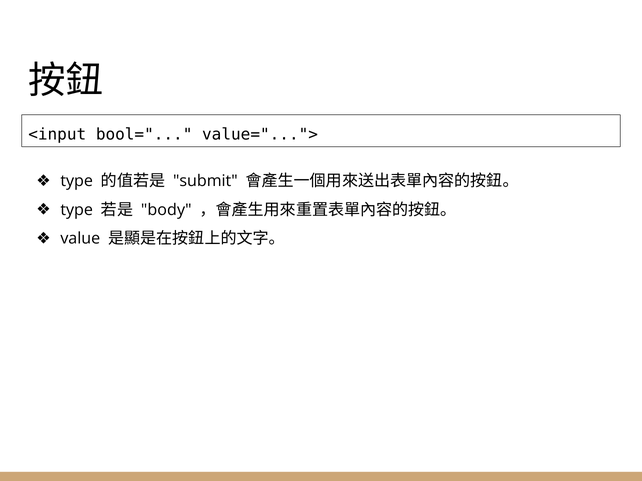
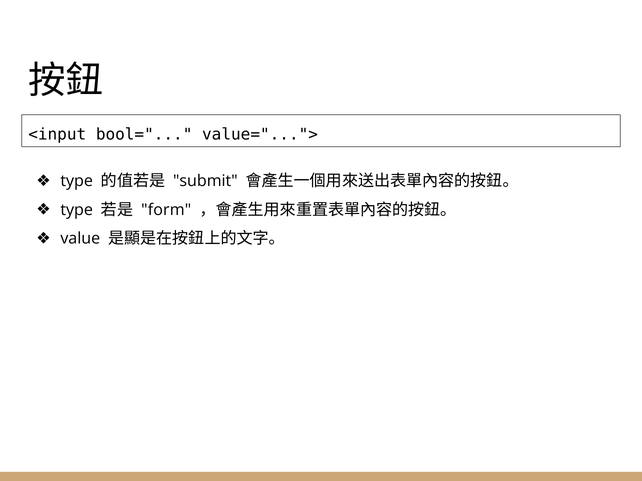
body: body -> form (166, 210)
